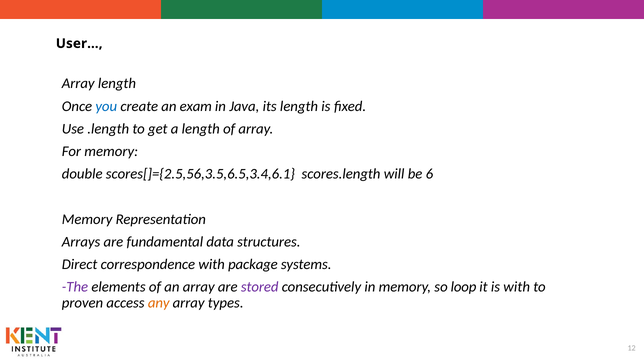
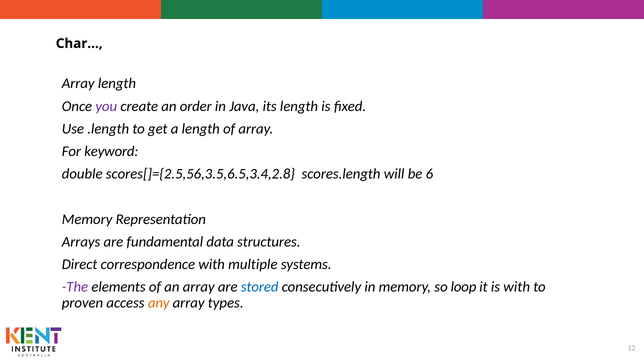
User…: User… -> Char… (79, 44)
you colour: blue -> purple (106, 106)
exam: exam -> order (196, 106)
For memory: memory -> keyword (111, 151)
scores[]={2.5,56,3.5,6.5,3.4,6.1: scores[]={2.5,56,3.5,6.5,3.4,6.1 -> scores[]={2.5,56,3.5,6.5,3.4,2.8 (200, 174)
package: package -> multiple (253, 265)
stored colour: purple -> blue (260, 287)
